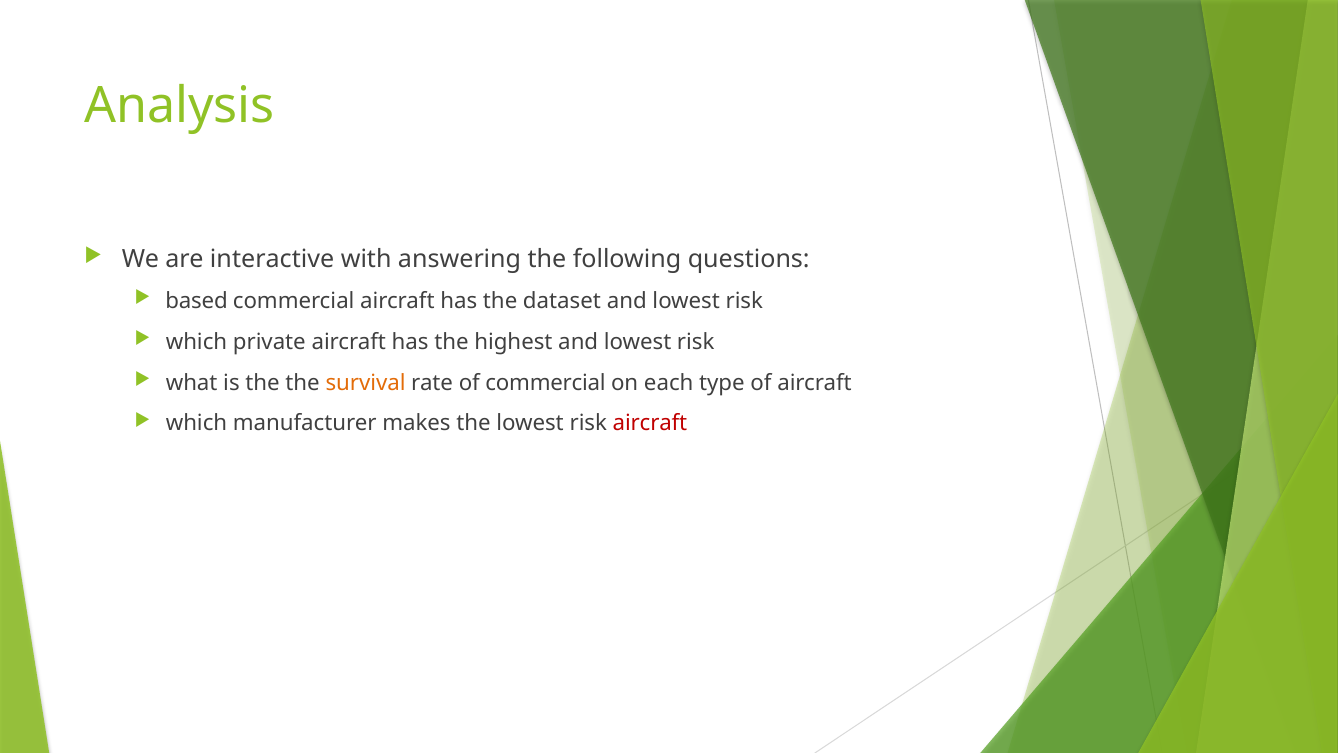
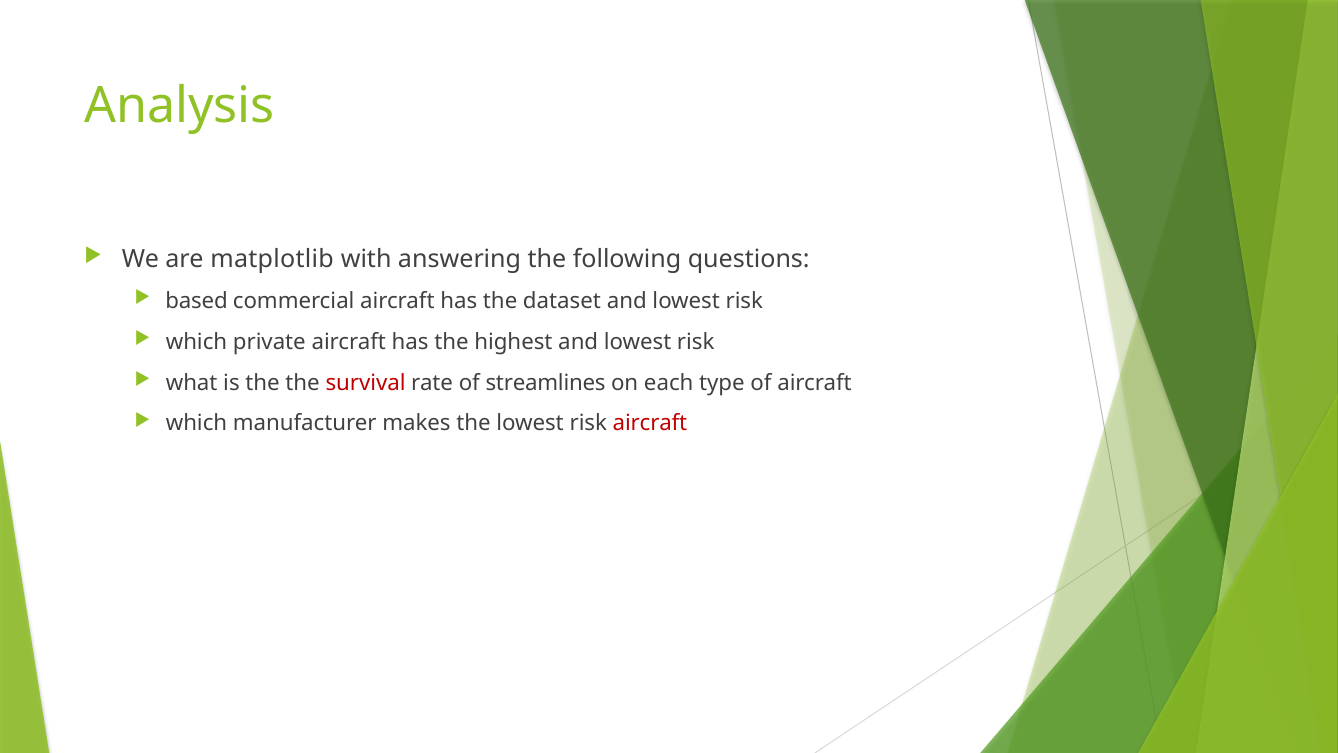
interactive: interactive -> matplotlib (272, 259)
survival colour: orange -> red (366, 383)
of commercial: commercial -> streamlines (546, 383)
